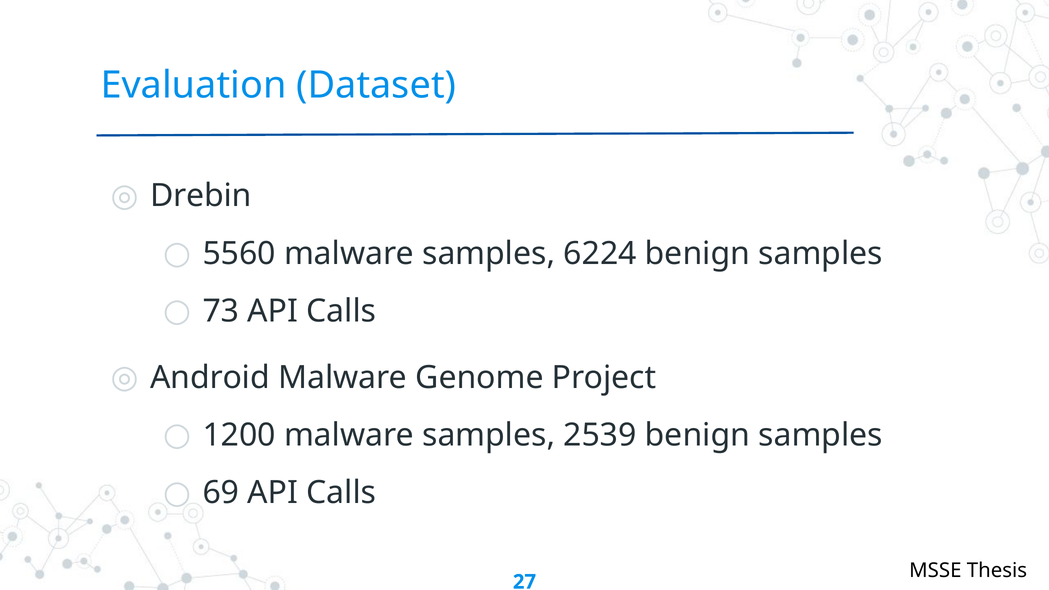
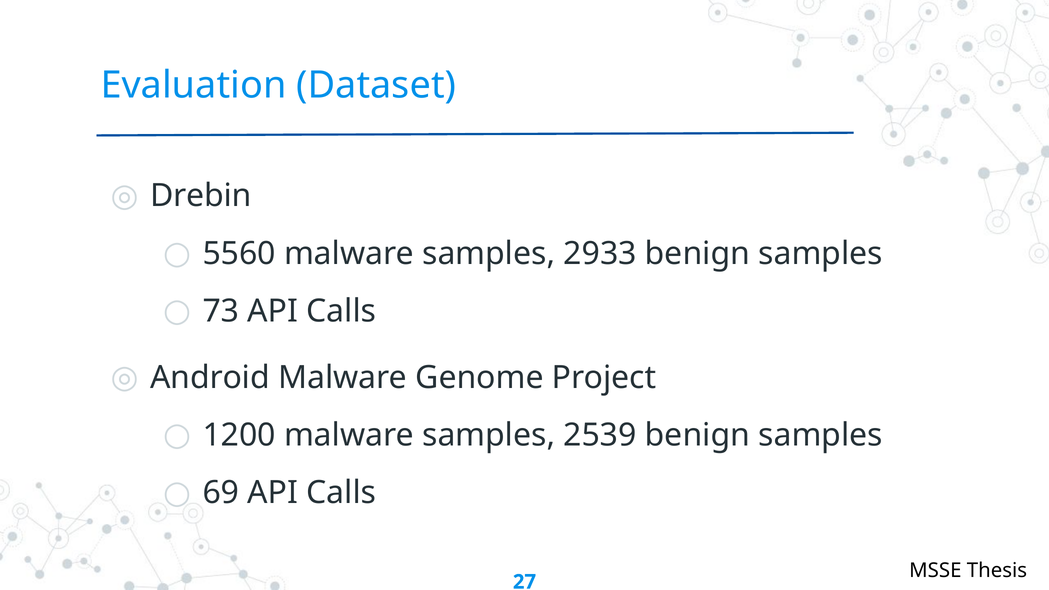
6224: 6224 -> 2933 (600, 254)
